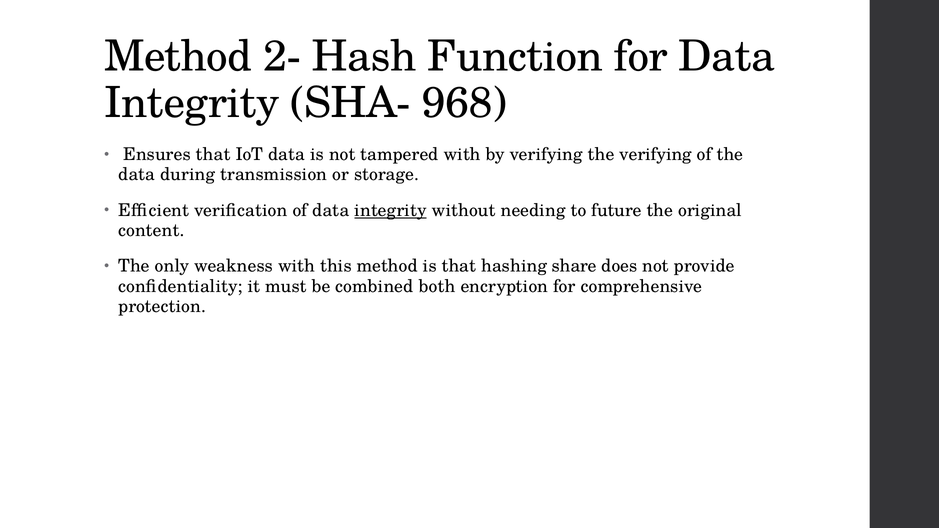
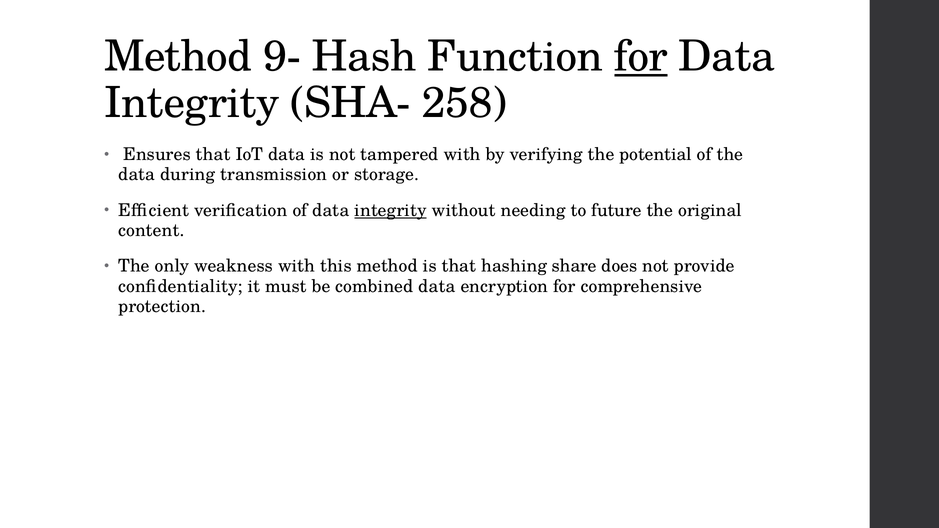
2-: 2- -> 9- (282, 57)
for underline: none -> present (641, 57)
968: 968 -> 258 (464, 103)
the verifying: verifying -> potential (656, 155)
combined both: both -> data (437, 286)
